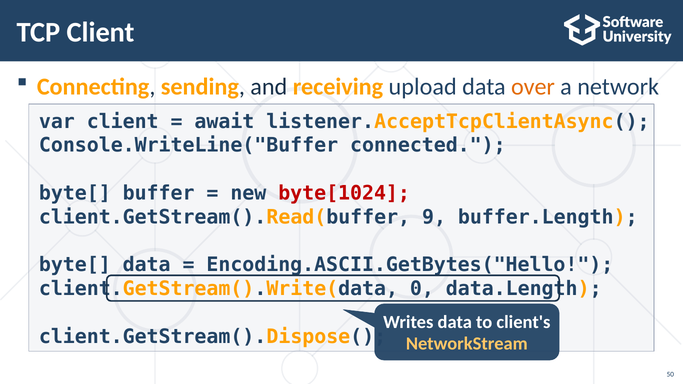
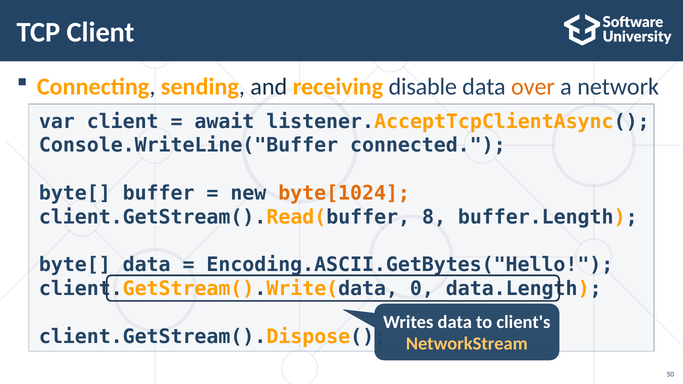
upload: upload -> disable (423, 87)
byte[1024 colour: red -> orange (344, 193)
9: 9 -> 8 (434, 217)
